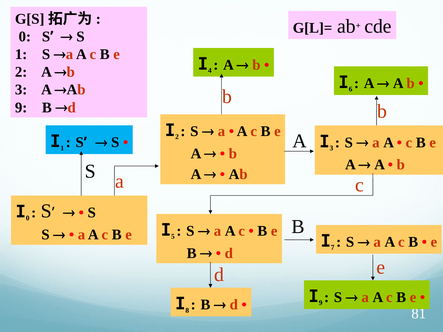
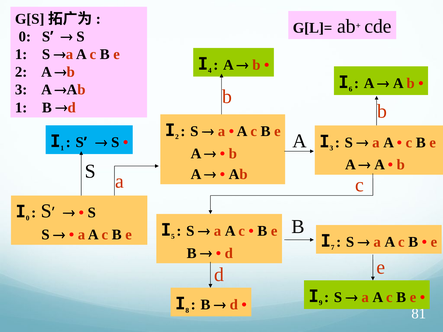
9: 9 -> 1 (21, 108)
